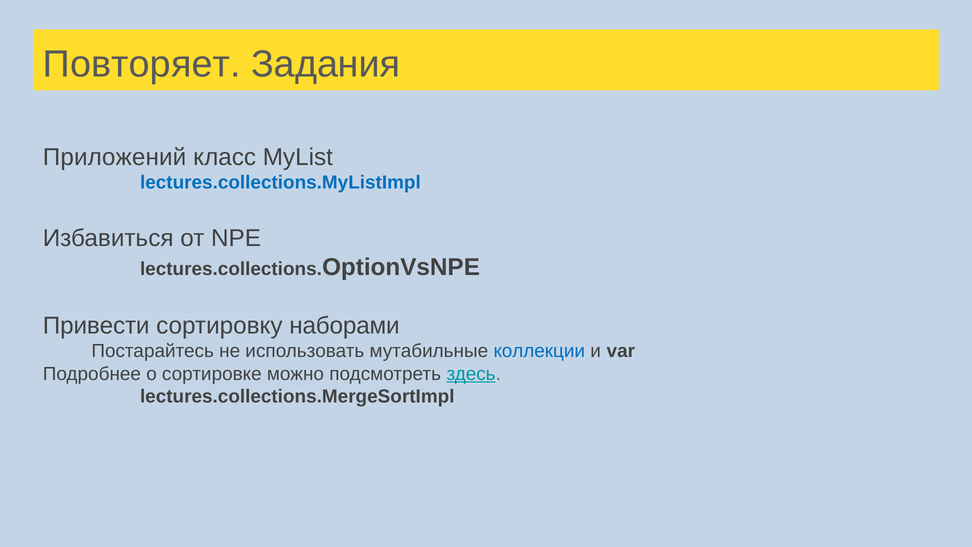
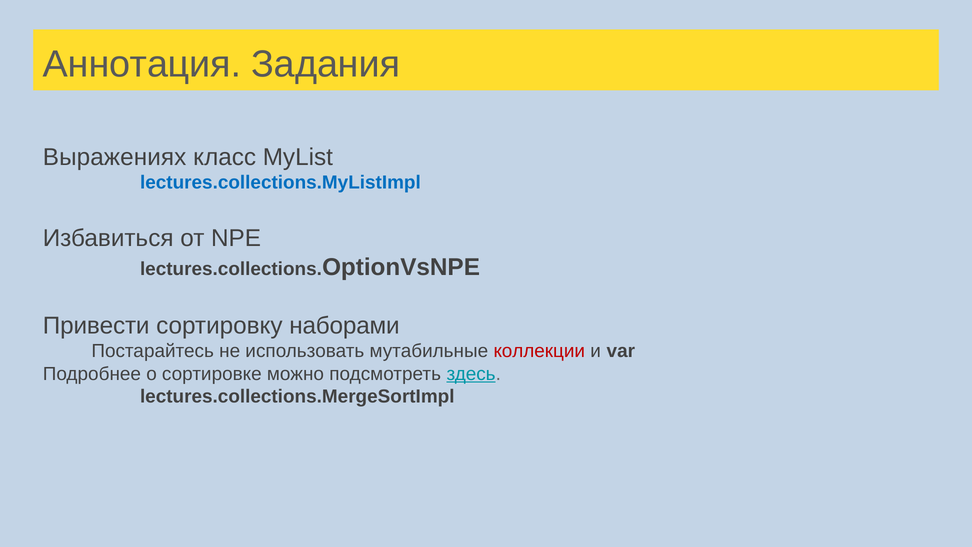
Повторяет: Повторяет -> Аннотация (142, 64)
Приложений: Приложений -> Выражениях (115, 157)
коллекции colour: blue -> red (539, 351)
